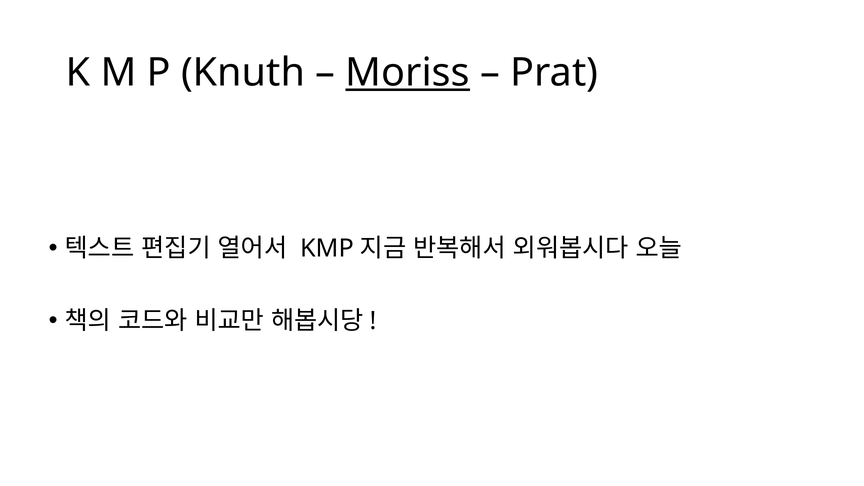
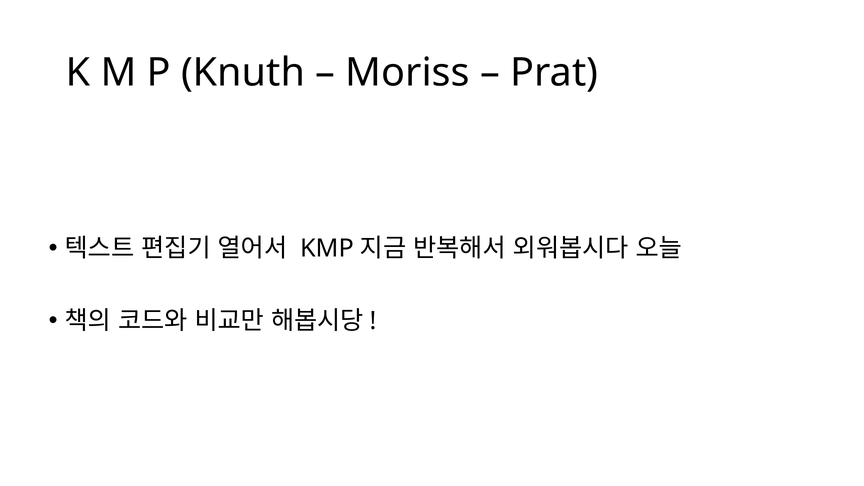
Moriss underline: present -> none (408, 73)
